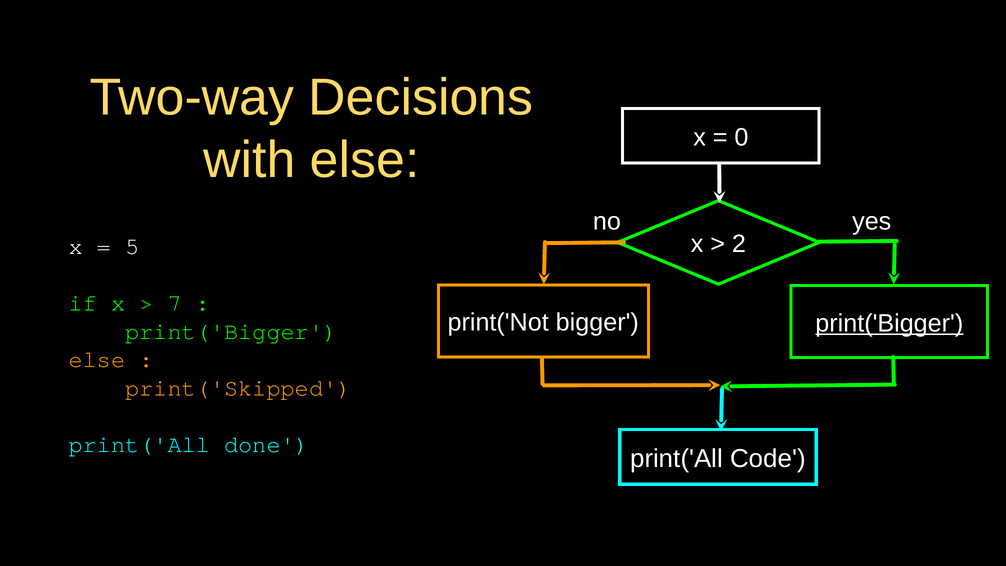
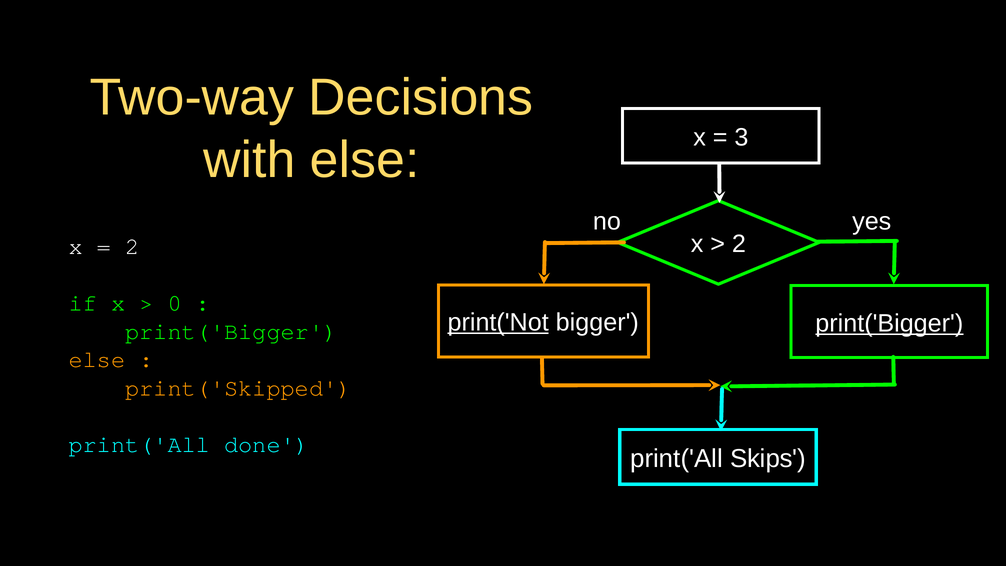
0: 0 -> 3 (741, 138)
5: 5 -> 2 (132, 246)
7: 7 -> 0 (175, 303)
print('Not underline: none -> present (498, 323)
Code: Code -> Skips (768, 459)
